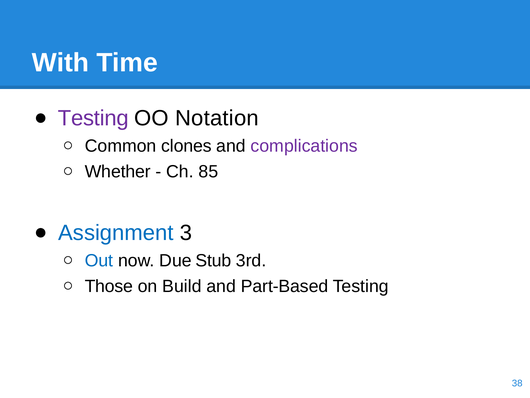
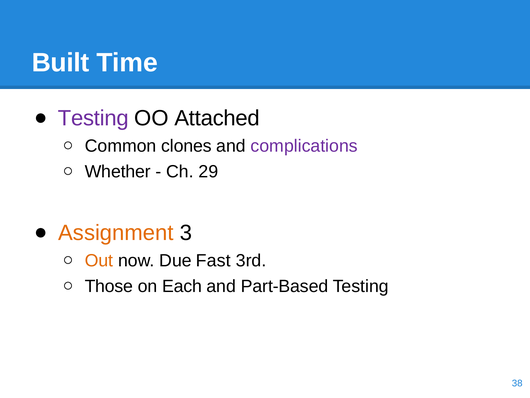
With: With -> Built (61, 63)
Notation: Notation -> Attached (217, 118)
85: 85 -> 29 (208, 171)
Assignment colour: blue -> orange (116, 233)
Out colour: blue -> orange (99, 260)
Stub: Stub -> Fast (213, 260)
Build: Build -> Each (182, 286)
